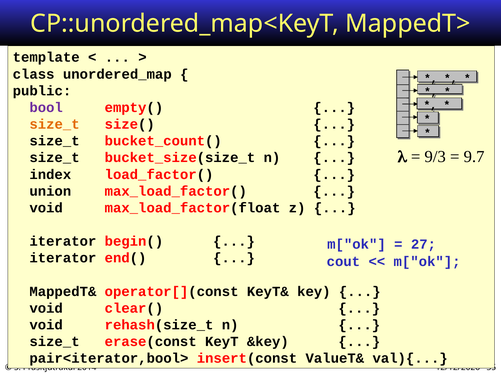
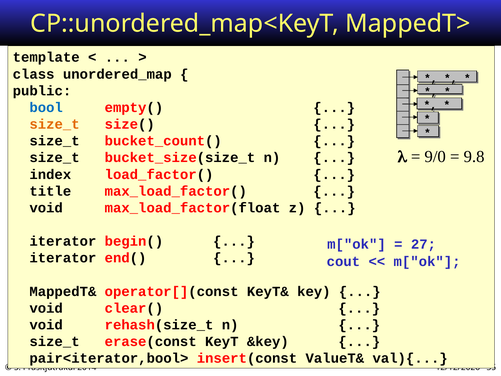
bool colour: purple -> blue (46, 107)
9/3: 9/3 -> 9/0 (435, 156)
9.7: 9.7 -> 9.8 (474, 156)
union: union -> title (50, 191)
